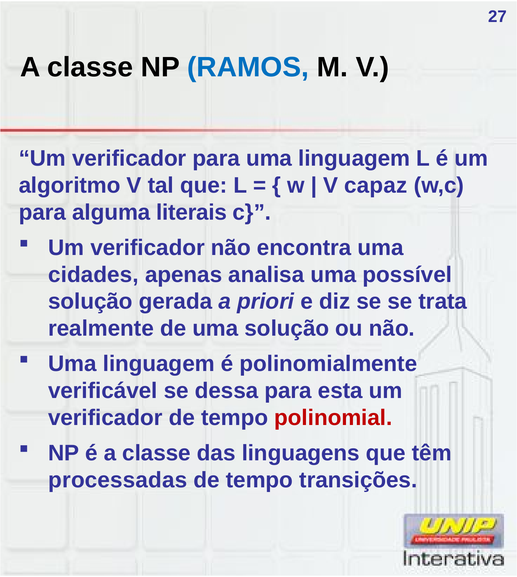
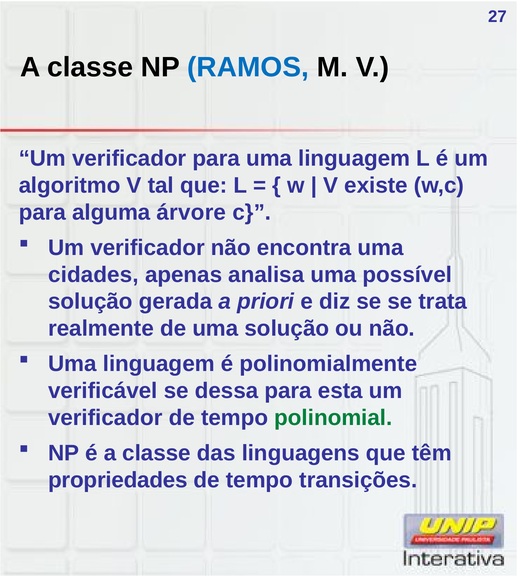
capaz: capaz -> existe (376, 185)
literais: literais -> árvore (191, 212)
polinomial colour: red -> green (333, 418)
processadas: processadas -> propriedades (118, 480)
